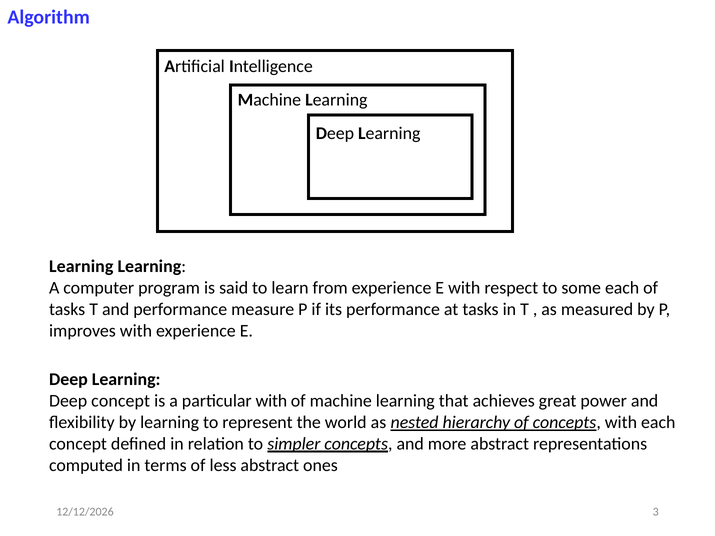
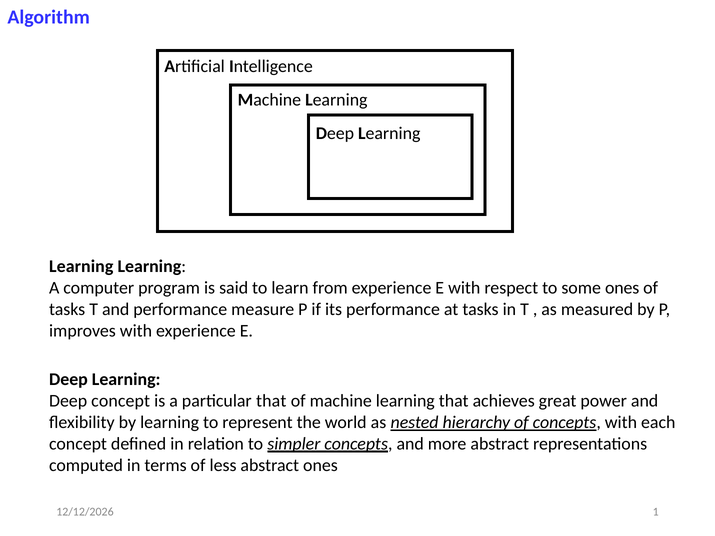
some each: each -> ones (622, 288)
particular with: with -> that (271, 401)
3: 3 -> 1 (656, 512)
